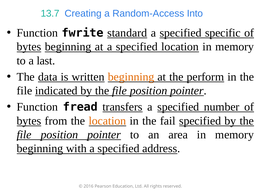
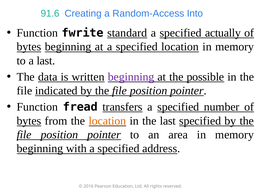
13.7: 13.7 -> 91.6 (50, 14)
specific: specific -> actually (223, 33)
beginning colour: orange -> purple (131, 77)
perform: perform -> possible (205, 77)
the fail: fail -> last (168, 121)
